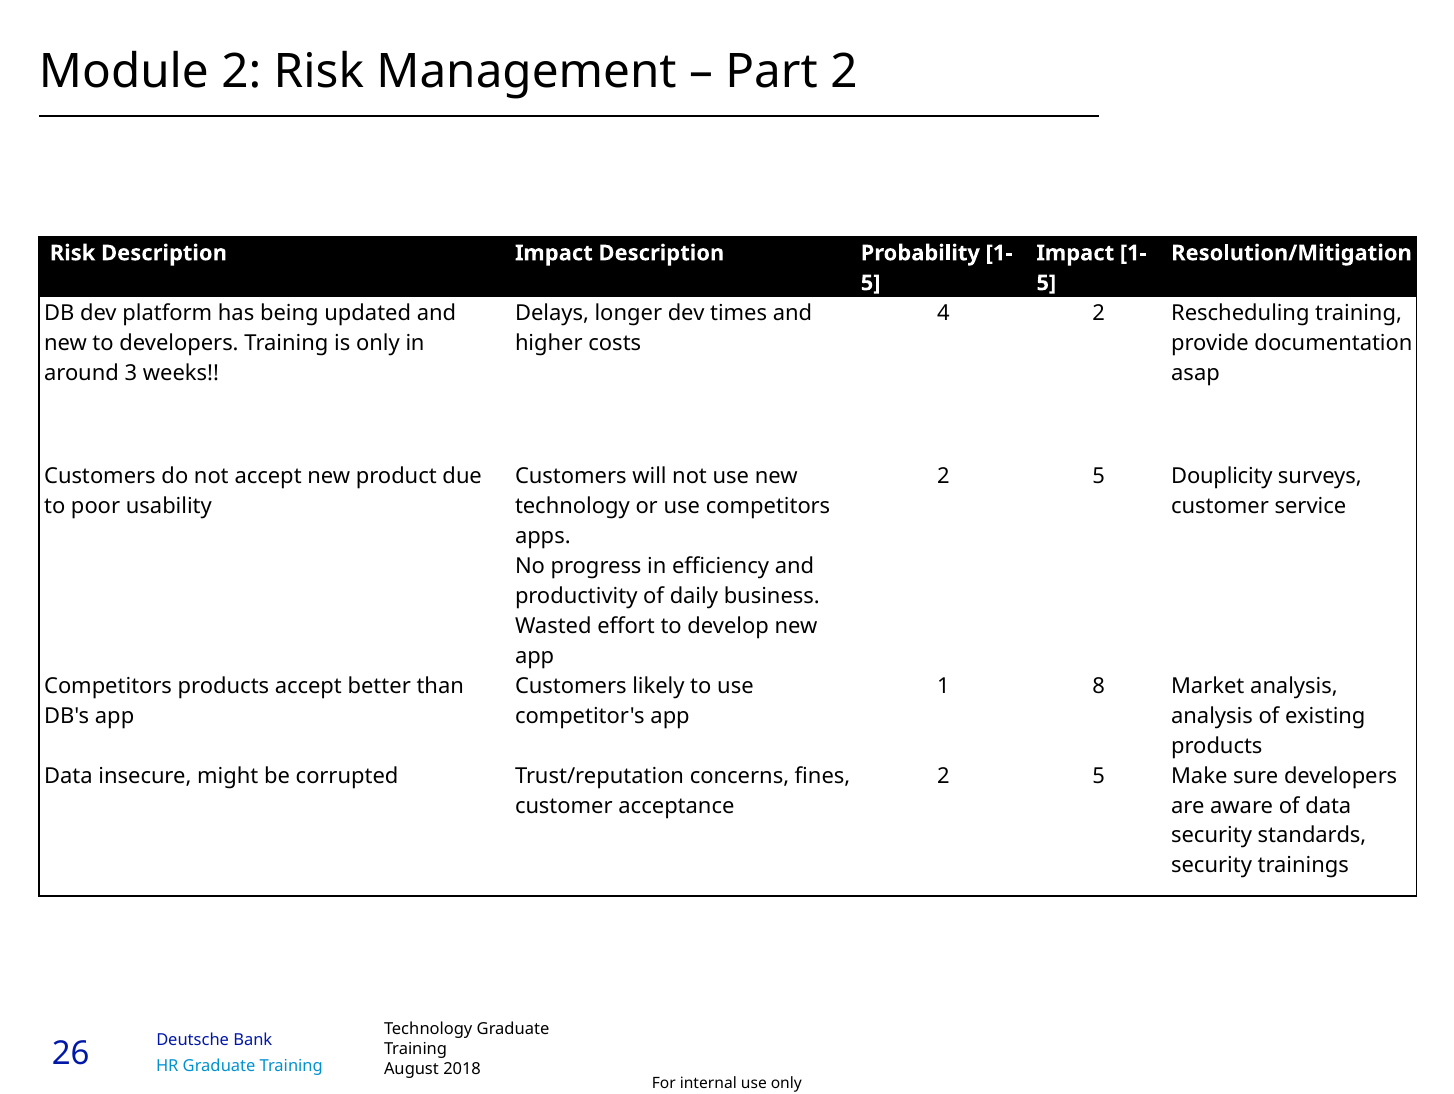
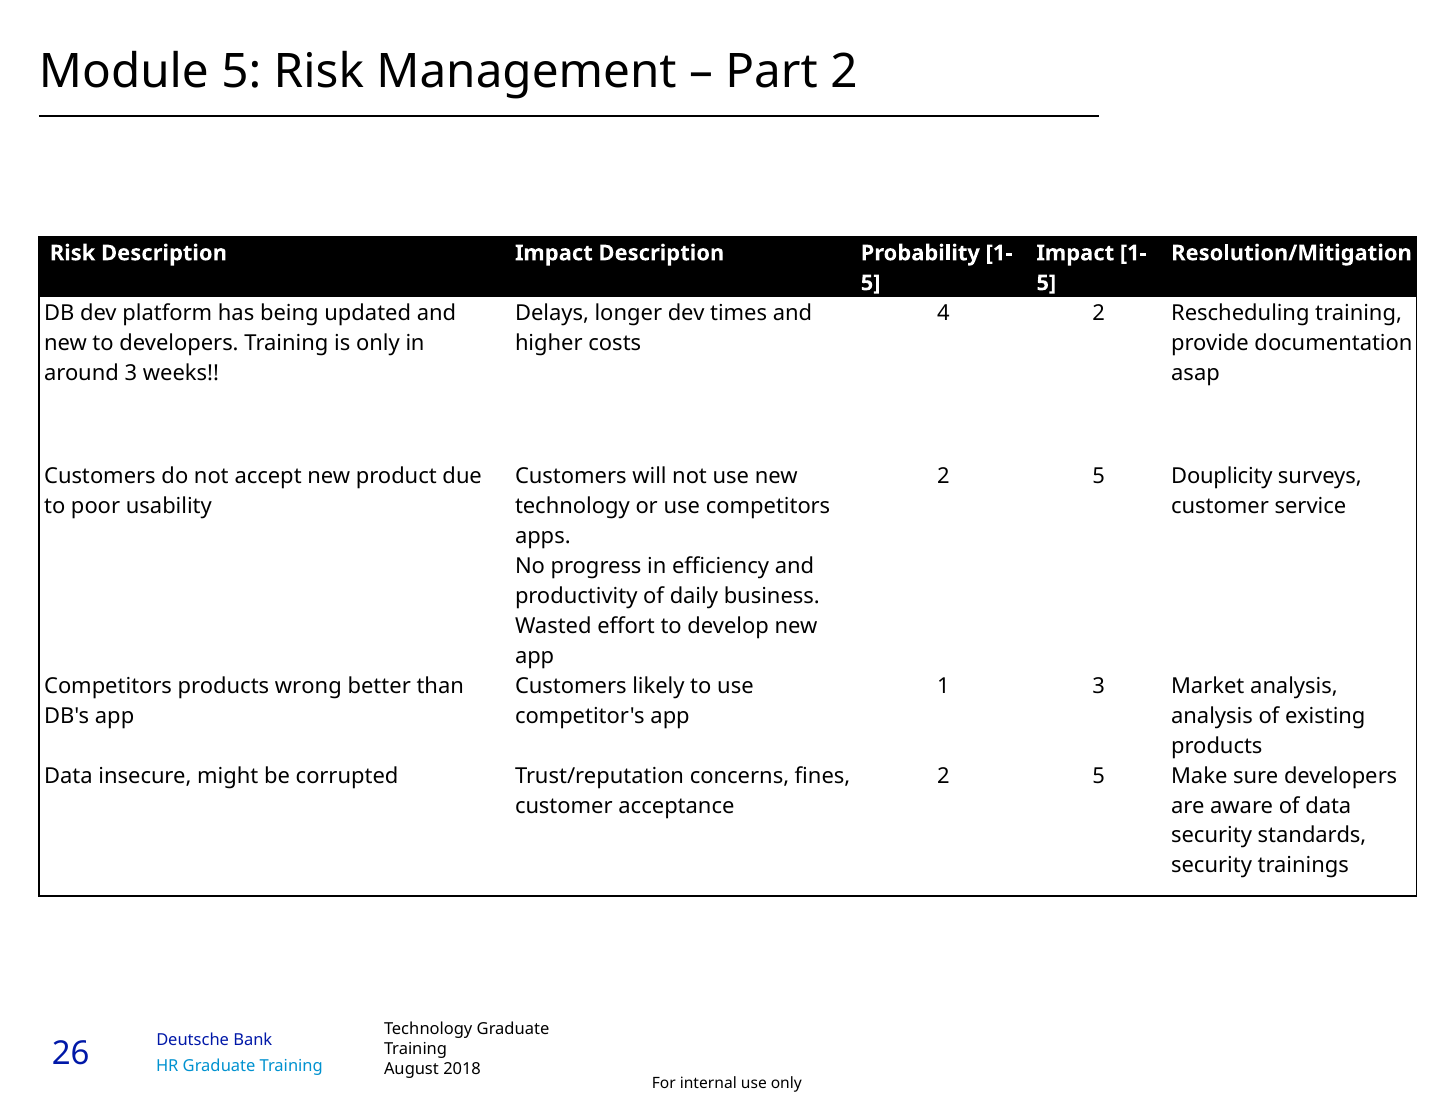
Module 2: 2 -> 5 (241, 72)
products accept: accept -> wrong (308, 686)
1 8: 8 -> 3 (1099, 686)
